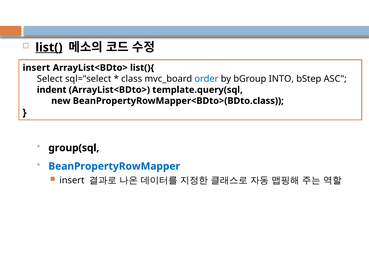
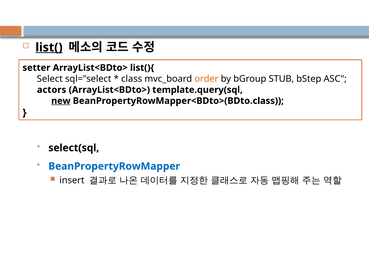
insert: insert -> setter (36, 68)
order colour: blue -> orange (206, 79)
INTO: INTO -> STUB (281, 79)
indent: indent -> actors (52, 90)
new underline: none -> present (61, 101)
group(sql: group(sql -> select(sql (74, 148)
